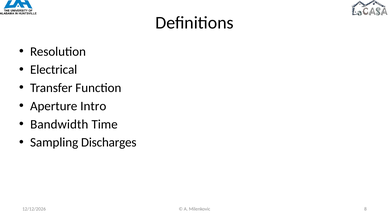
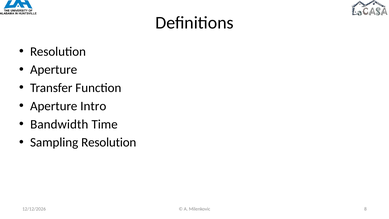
Electrical: Electrical -> Aperture (54, 70)
Sampling Discharges: Discharges -> Resolution (109, 142)
